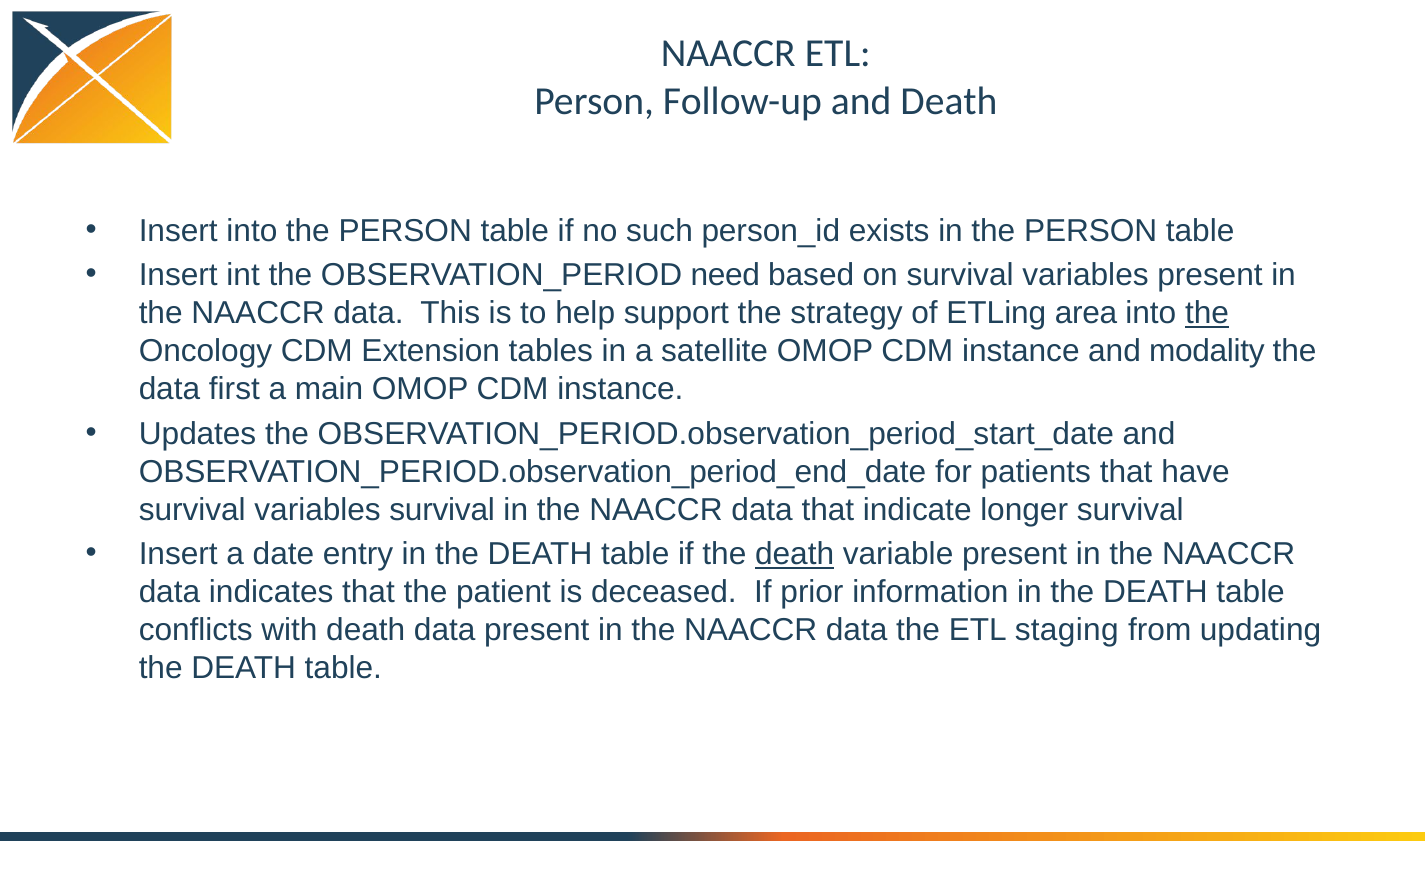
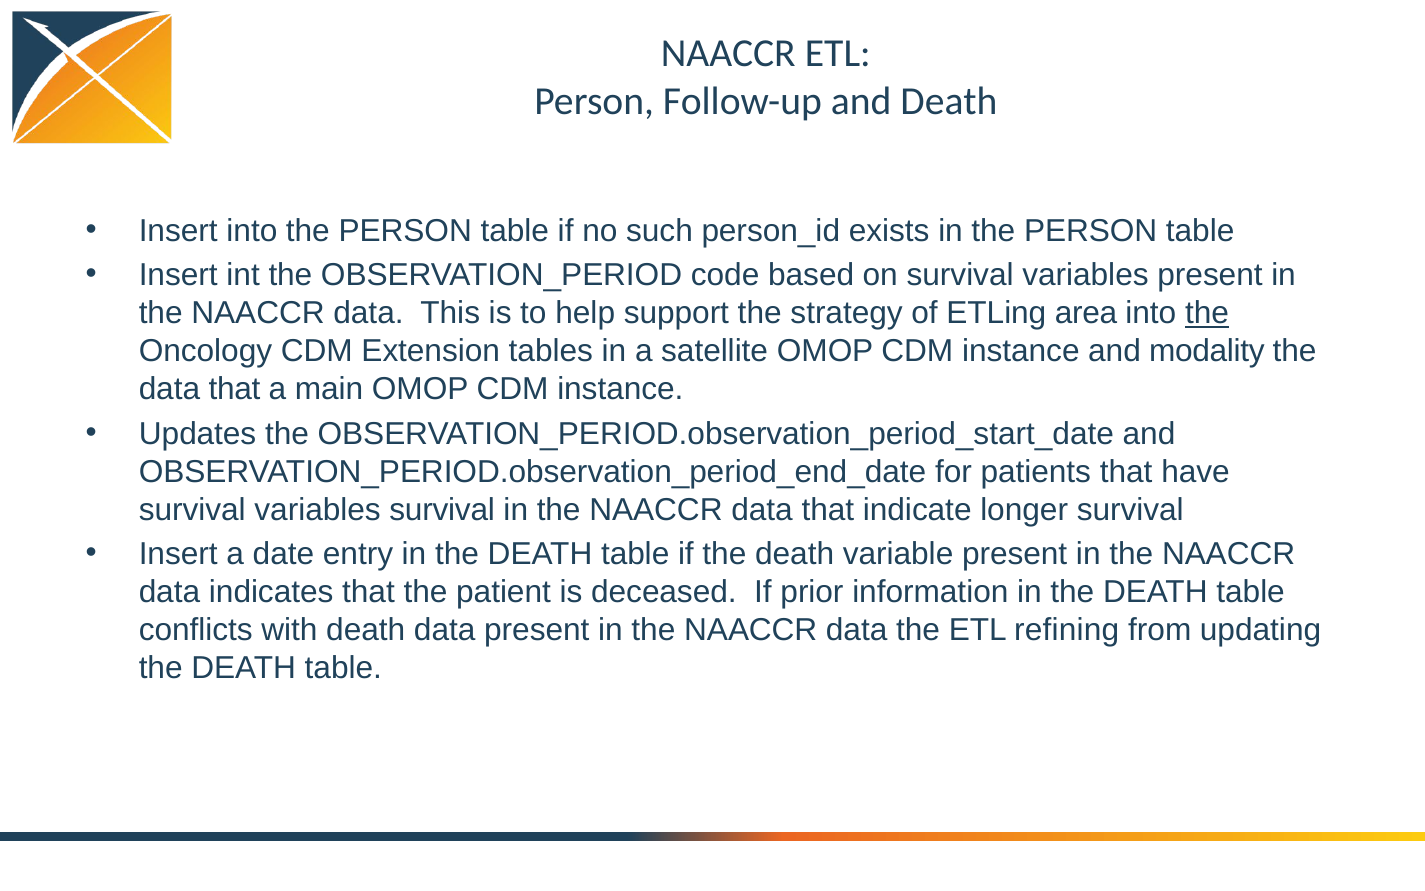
need: need -> code (725, 275)
first: first -> that (235, 389)
death underline: present -> none (795, 554)
staging: staging -> refining (1067, 630)
